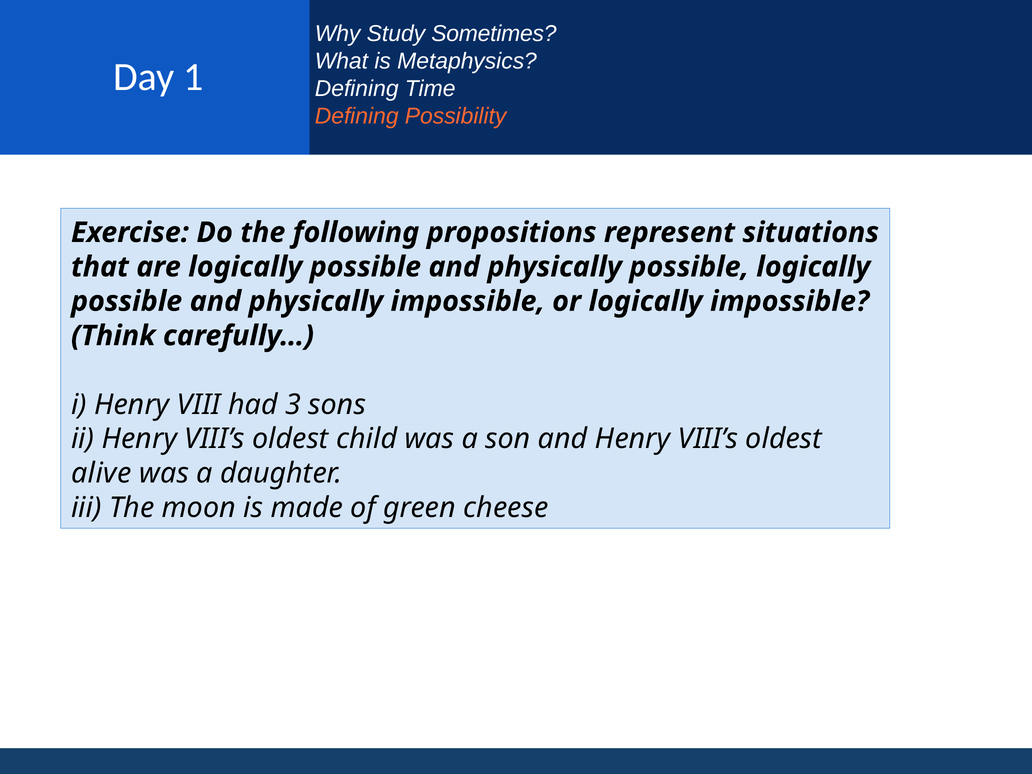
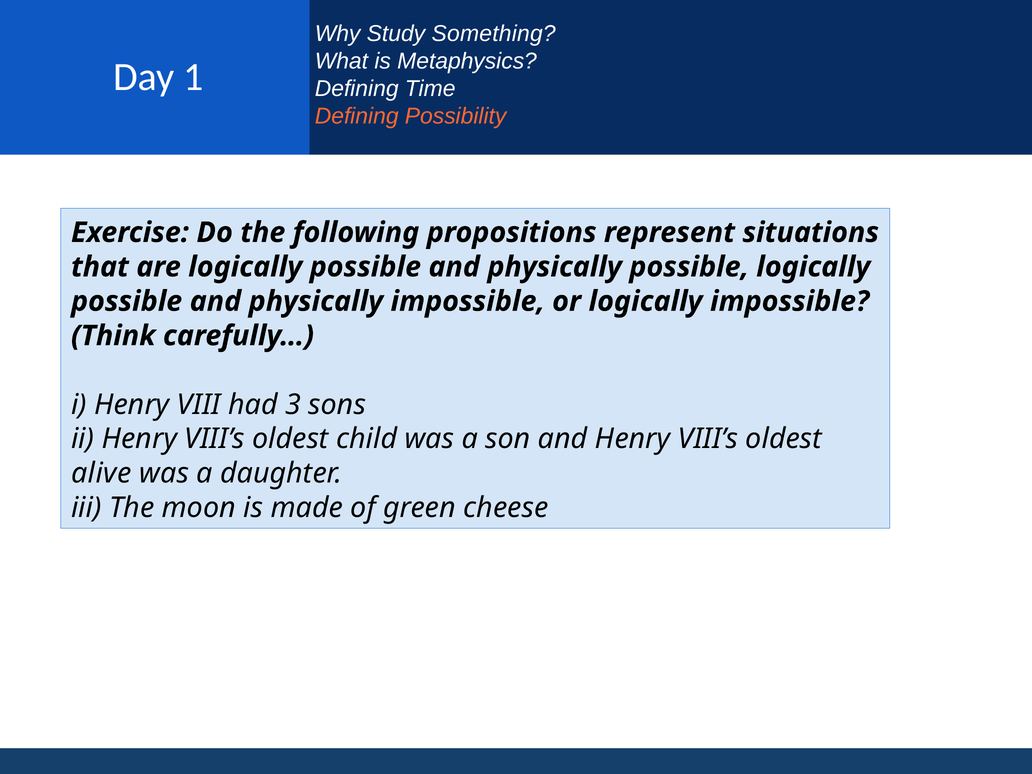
Sometimes: Sometimes -> Something (494, 34)
